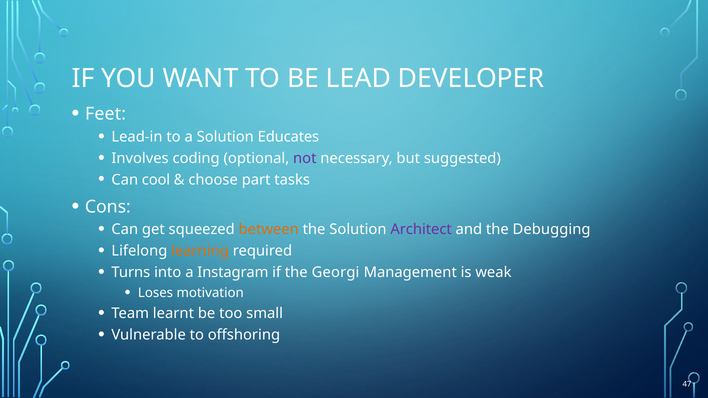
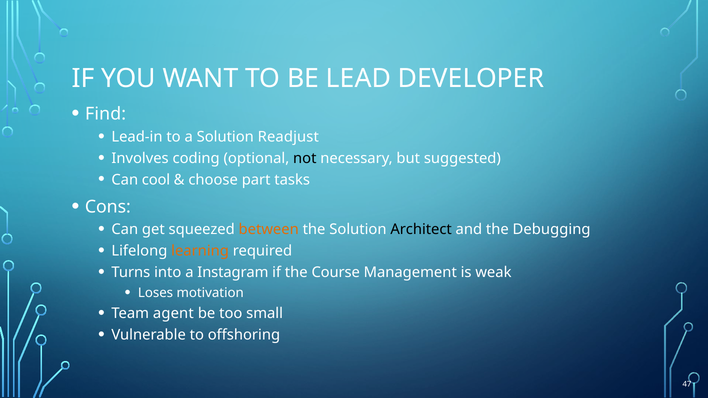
Feet: Feet -> Find (106, 114)
Educates: Educates -> Readjust (288, 137)
not colour: purple -> black (305, 158)
Architect colour: purple -> black (421, 230)
Georgi: Georgi -> Course (336, 273)
learnt: learnt -> agent (173, 314)
